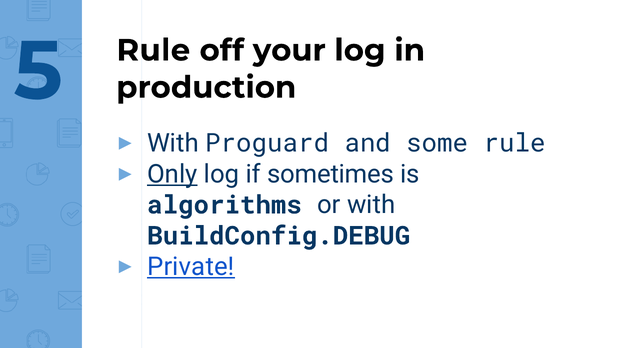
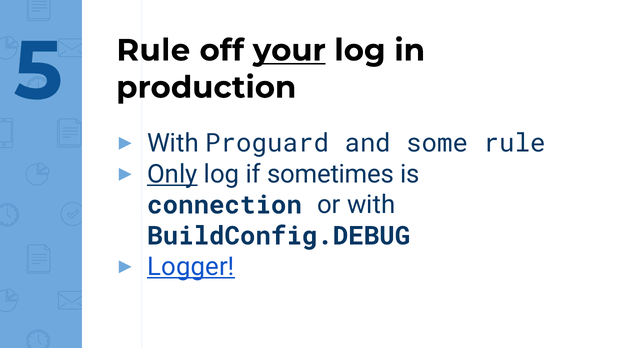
your underline: none -> present (289, 50)
algorithms: algorithms -> connection (224, 205)
Private: Private -> Logger (191, 267)
